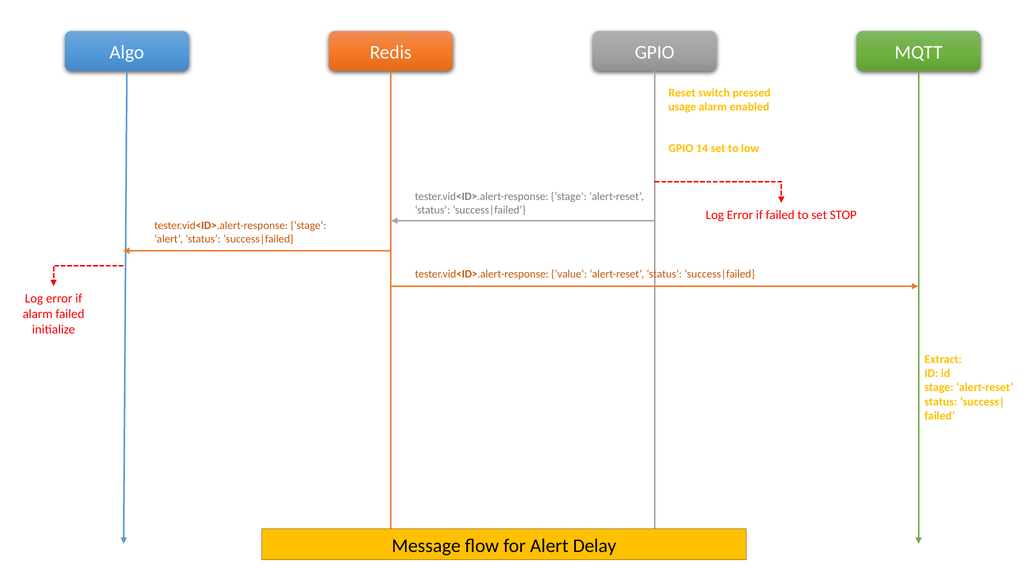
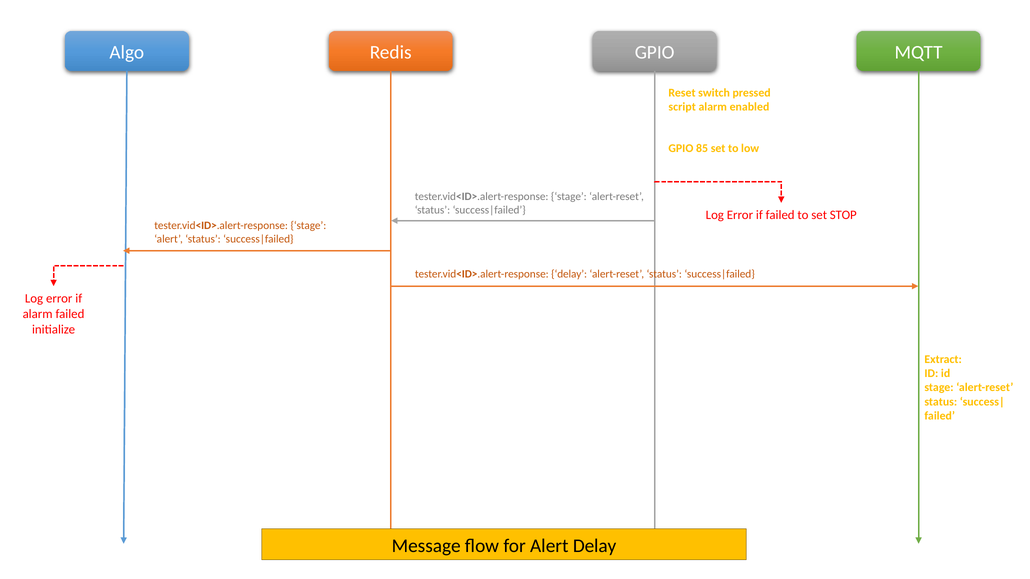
usage: usage -> script (682, 107)
14: 14 -> 85 (702, 149)
tester.vid<ID>.alert-response value: value -> delay (569, 274)
